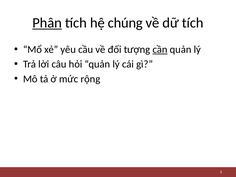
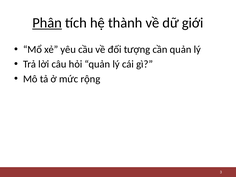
chúng: chúng -> thành (125, 23)
dữ tích: tích -> giới (193, 23)
cần underline: present -> none (160, 50)
